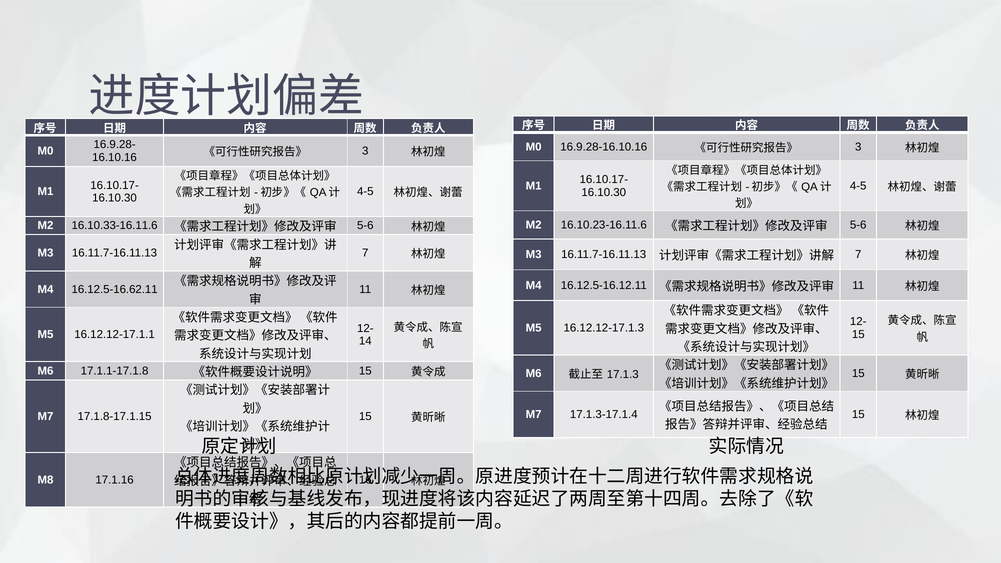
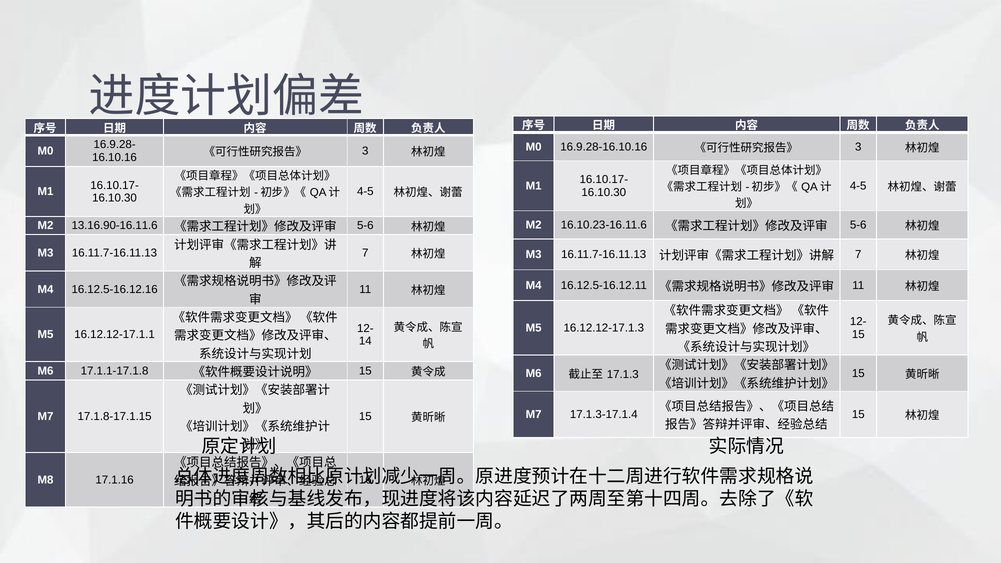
16.10.33-16.11.6: 16.10.33-16.11.6 -> 13.16.90-16.11.6 (115, 226)
16.12.5-16.62.11: 16.12.5-16.62.11 -> 16.12.5-16.12.16 (115, 289)
